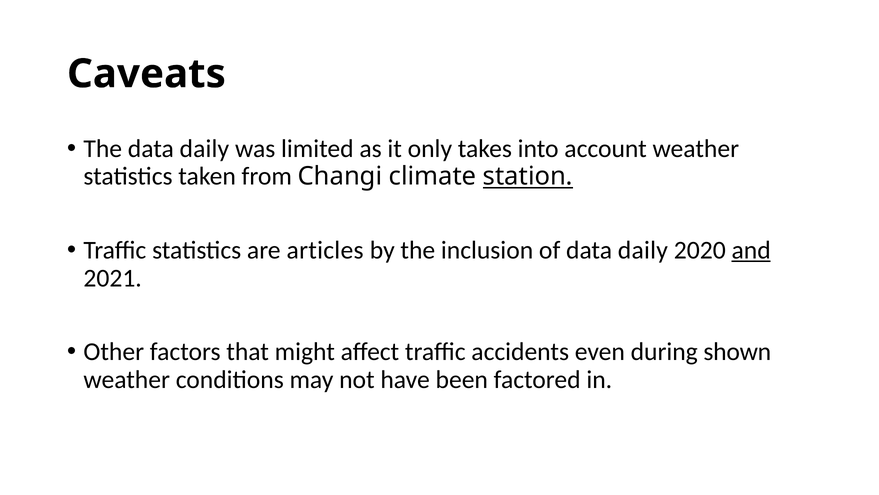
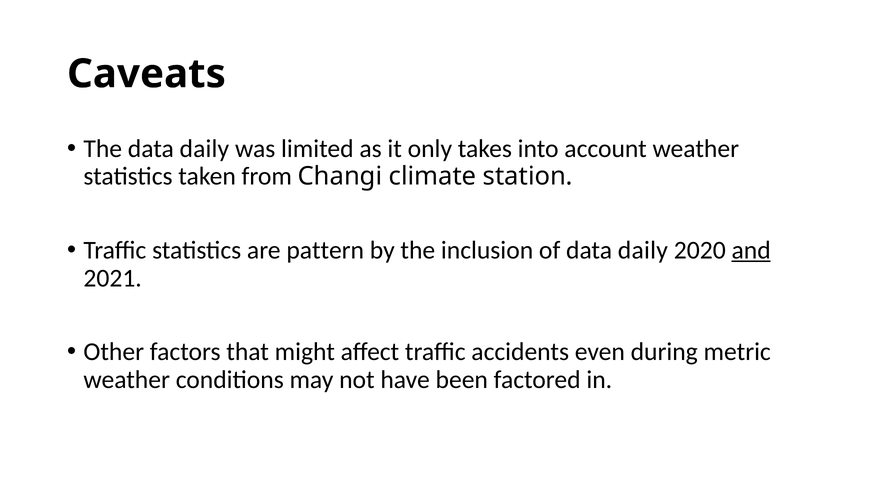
station underline: present -> none (528, 176)
articles: articles -> pattern (325, 250)
shown: shown -> metric (737, 351)
